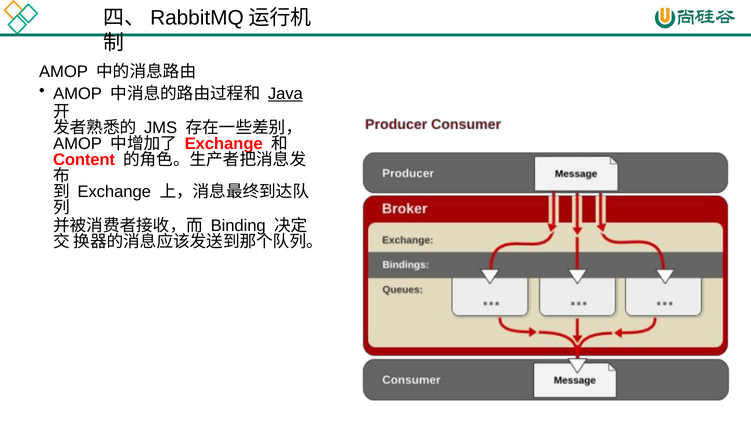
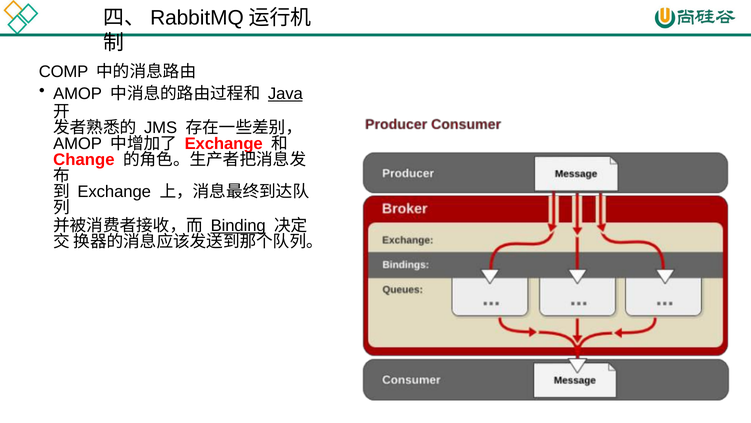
AMOP: AMOP -> COMP (64, 72)
Content: Content -> Change (84, 160)
Binding underline: none -> present (238, 226)
